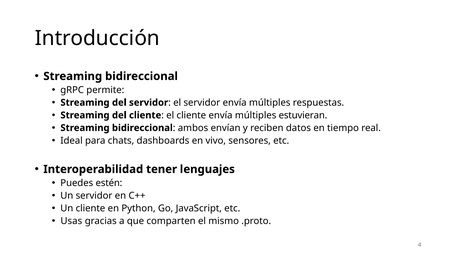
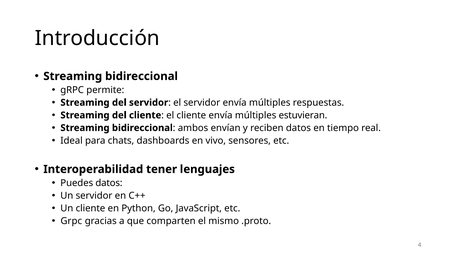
Puedes estén: estén -> datos (109, 183)
Usas: Usas -> Grpc (71, 220)
